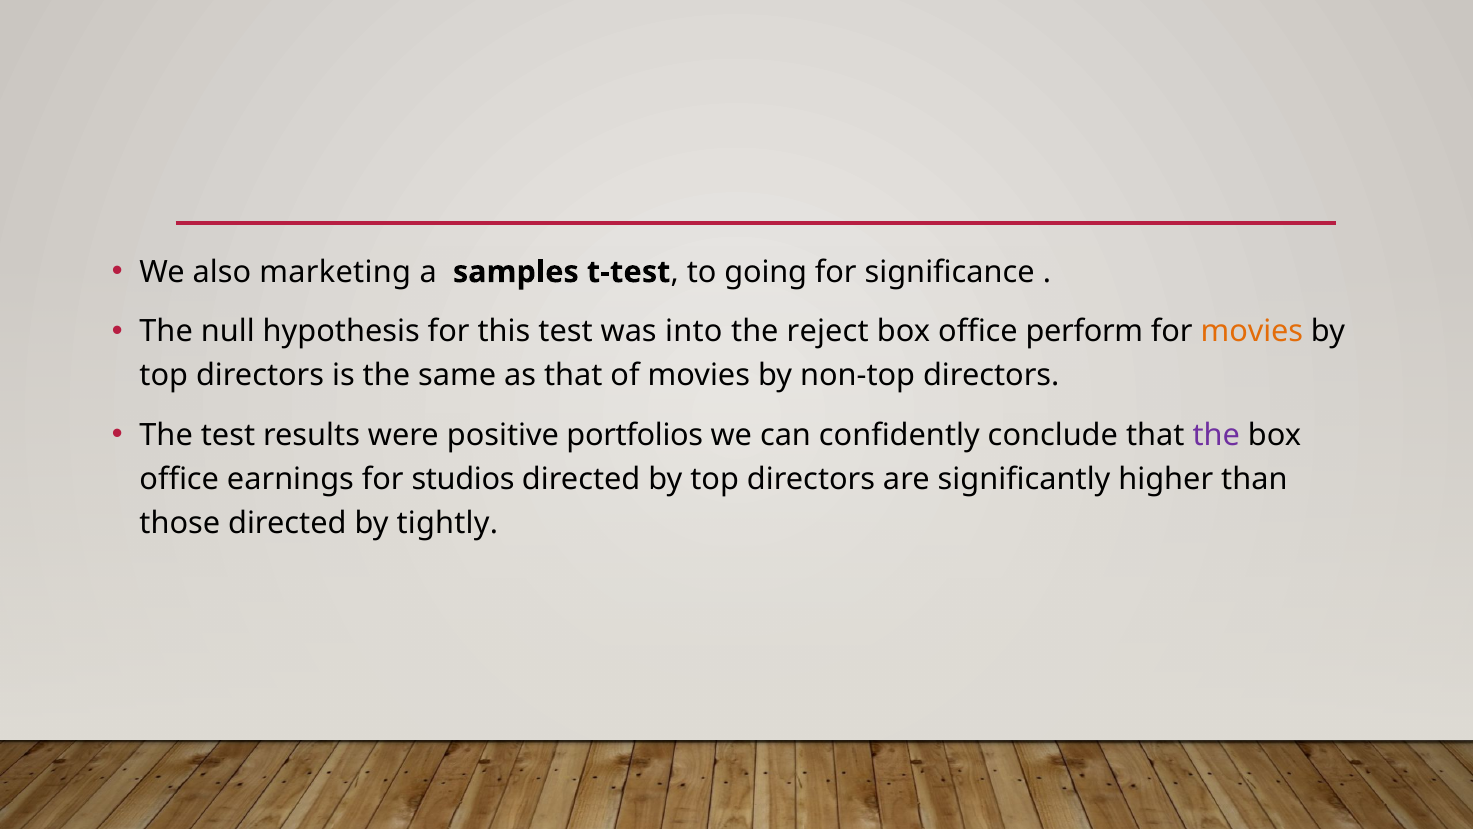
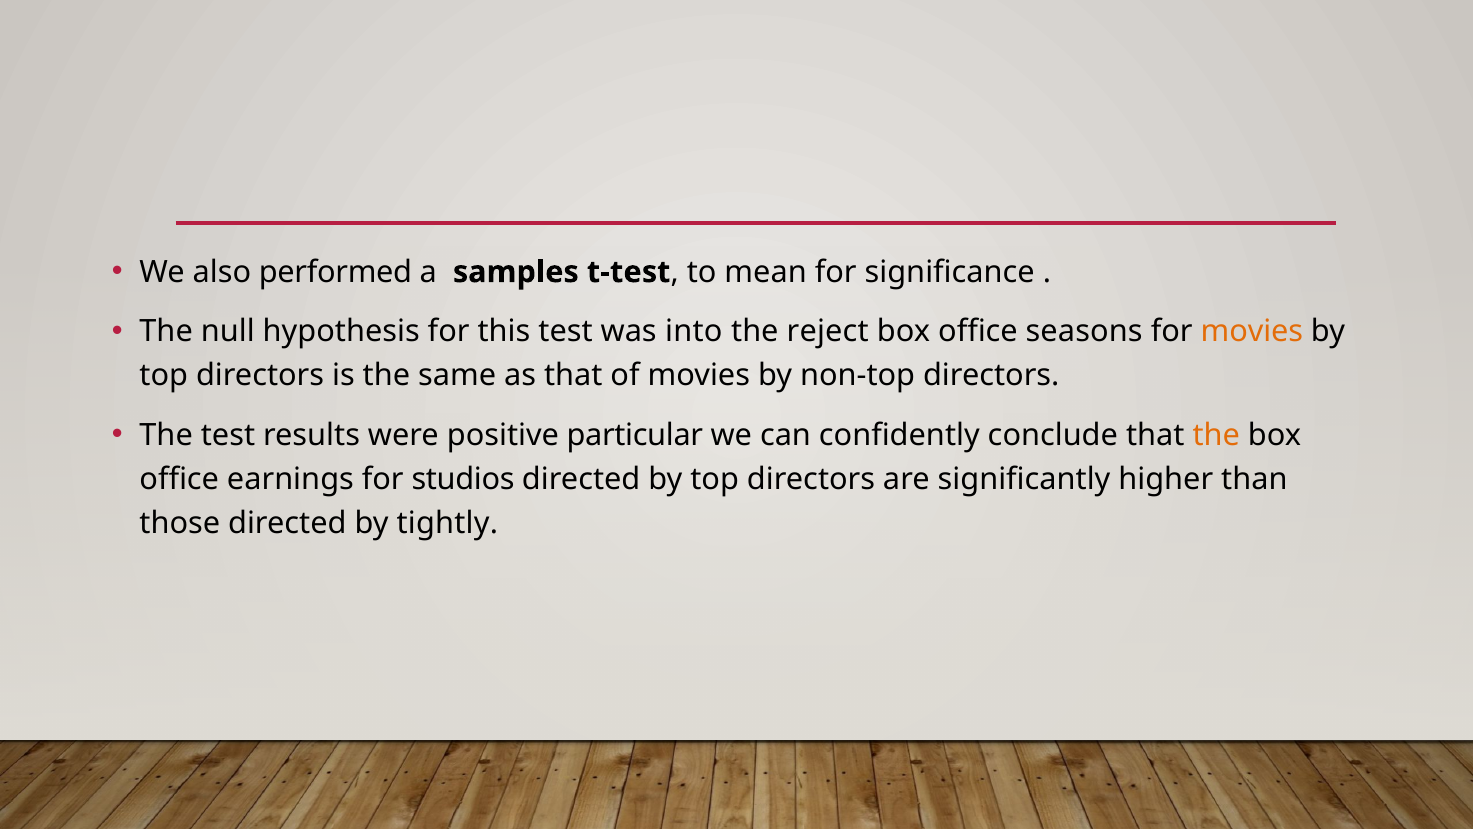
marketing: marketing -> performed (335, 272)
going: going -> mean (766, 272)
perform: perform -> seasons (1084, 331)
portfolios: portfolios -> particular (635, 435)
the colour: purple -> orange (1216, 435)
